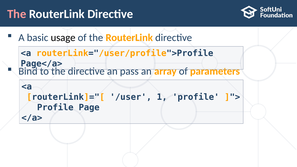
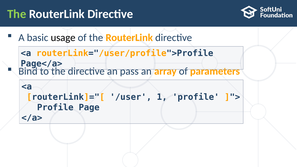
The colour: pink -> light green (17, 14)
